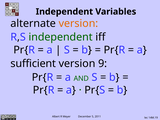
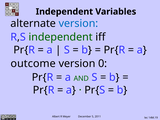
version colour: orange -> blue (78, 23)
sufficient: sufficient -> outcome (33, 64)
9: 9 -> 0 (103, 64)
